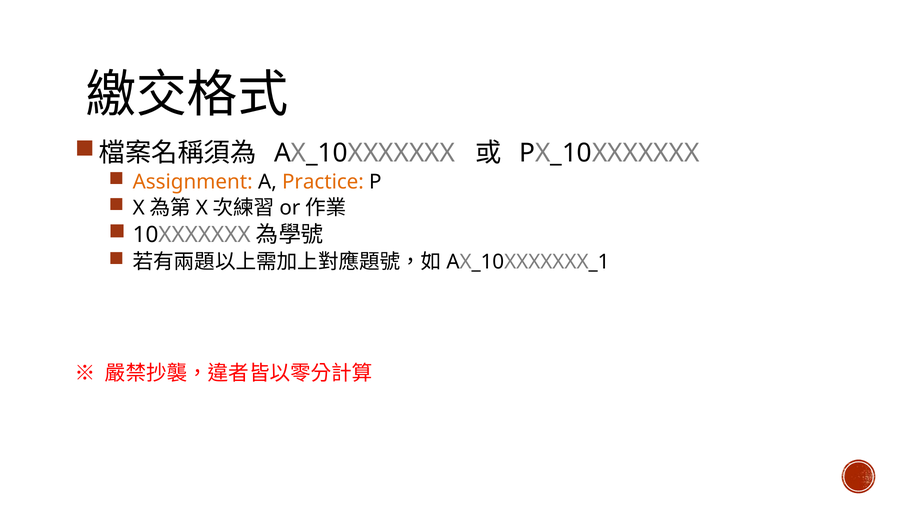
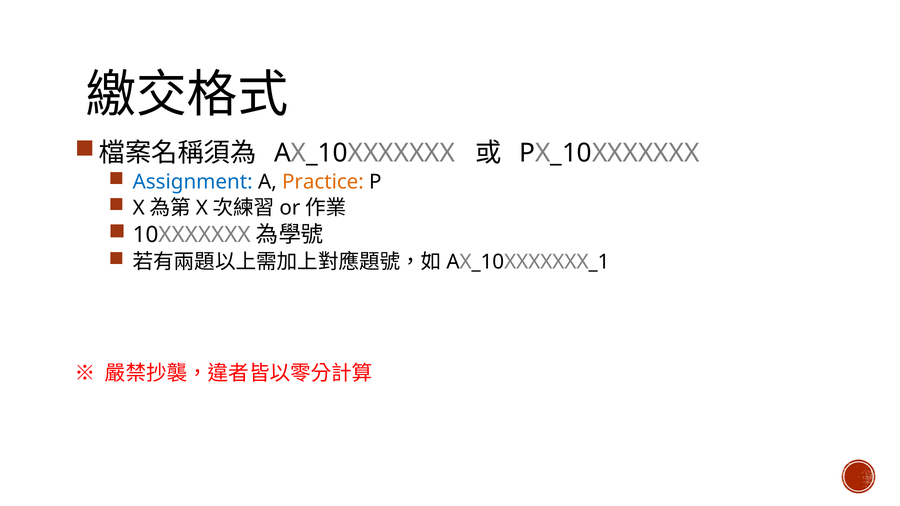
Assignment colour: orange -> blue (193, 182)
